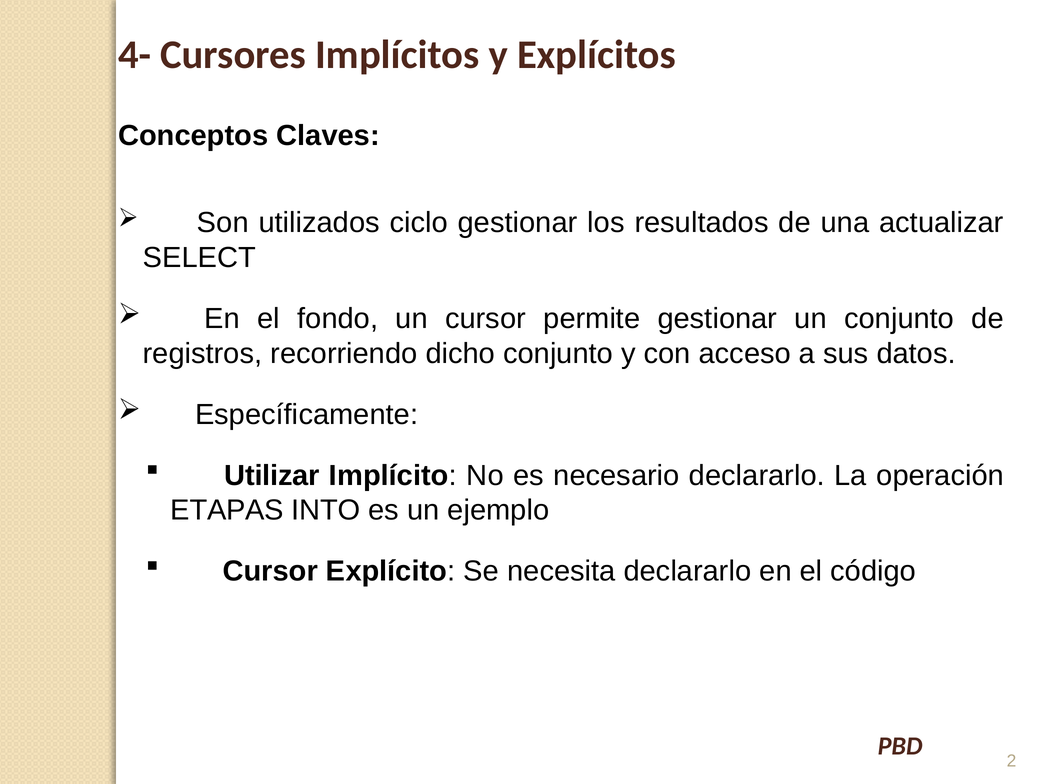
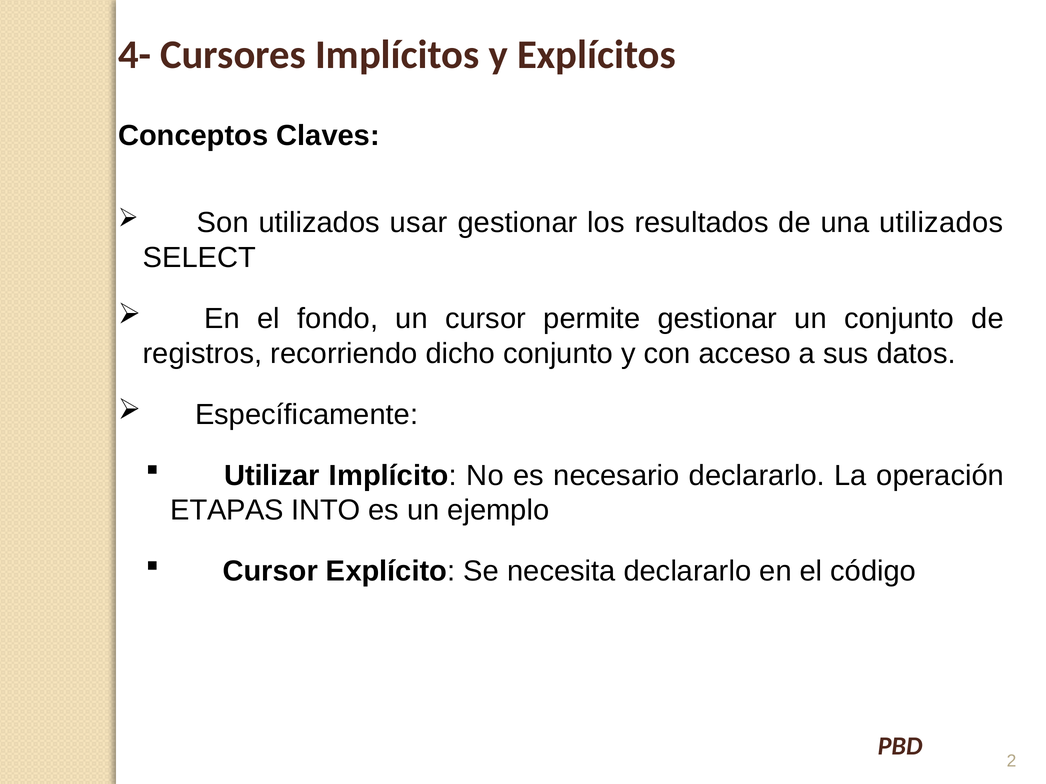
ciclo: ciclo -> usar (419, 223)
una actualizar: actualizar -> utilizados (941, 223)
